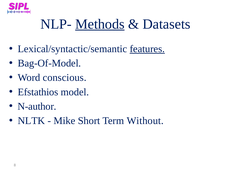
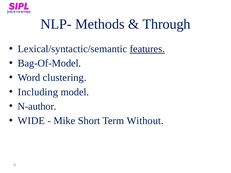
Methods underline: present -> none (100, 24)
Datasets: Datasets -> Through (167, 24)
conscious: conscious -> clustering (65, 78)
Efstathios: Efstathios -> Including (38, 92)
NLTK: NLTK -> WIDE (31, 121)
